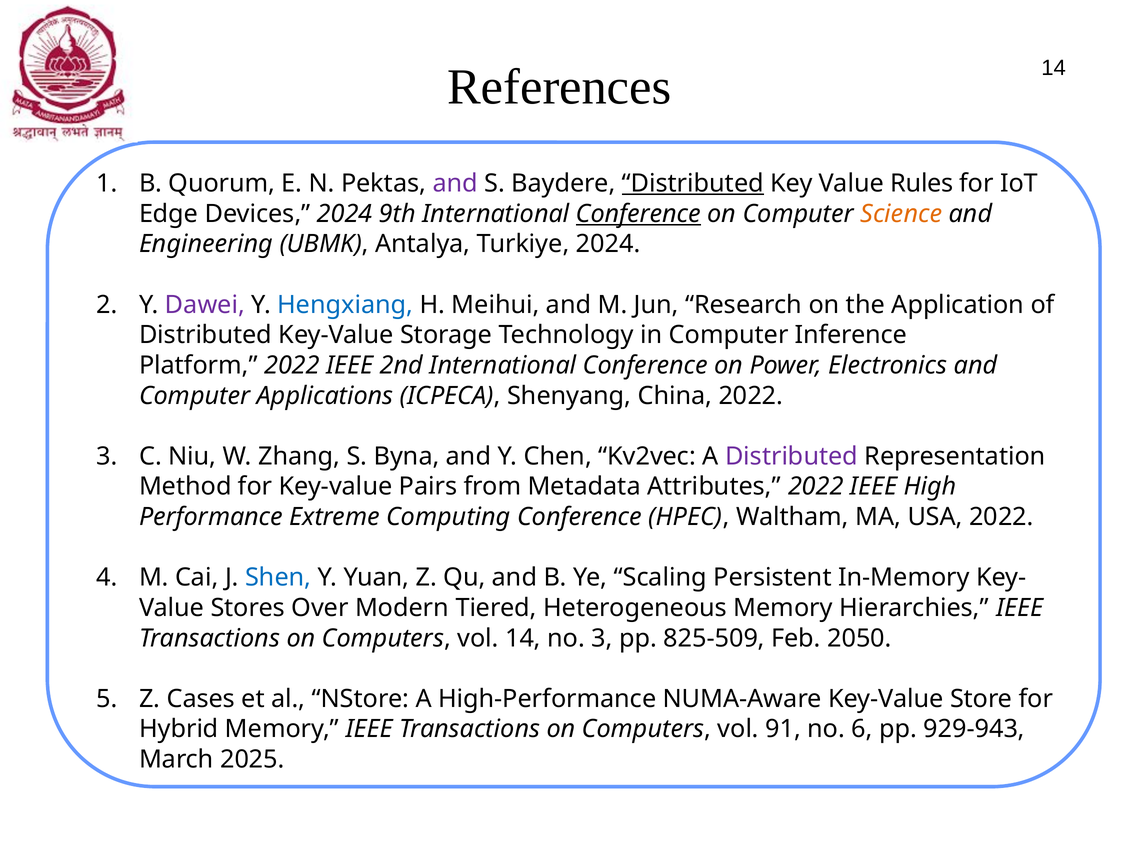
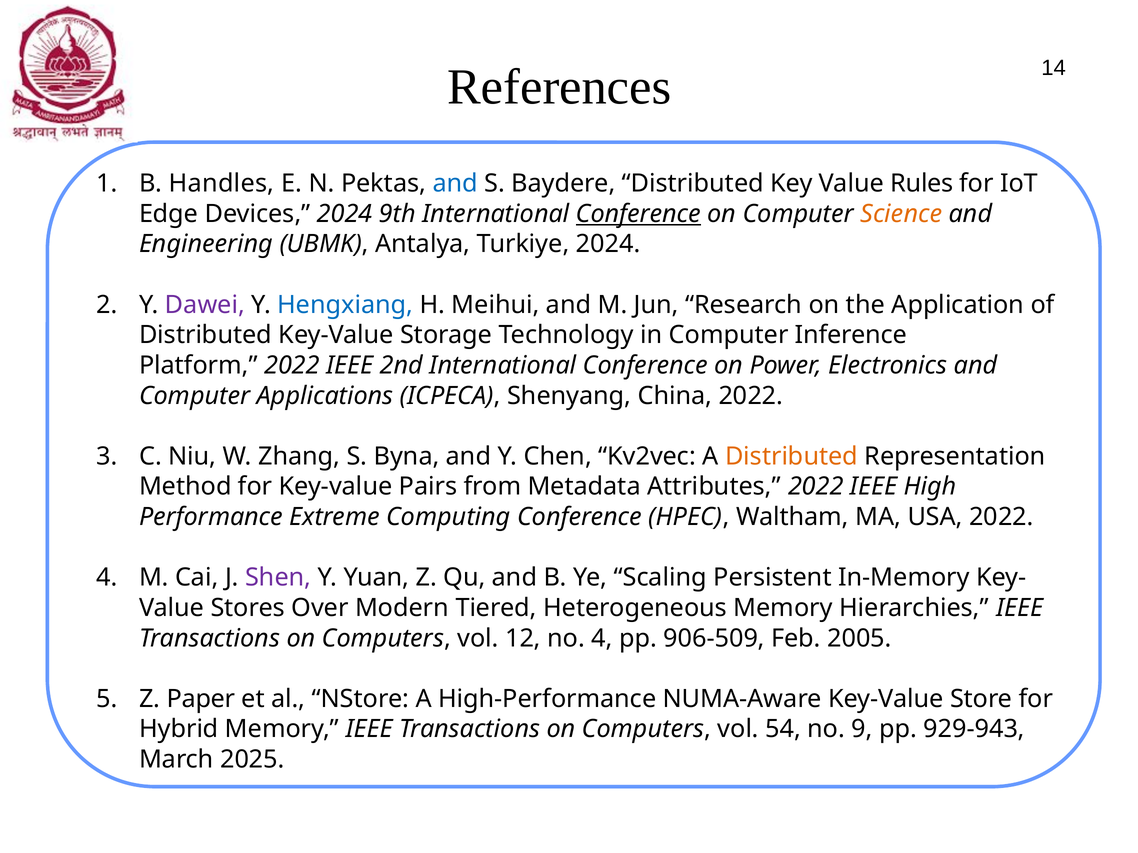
Quorum: Quorum -> Handles (221, 184)
and colour: purple -> blue (455, 184)
Distributed underline: present -> none (693, 184)
Distributed colour: purple -> orange (791, 457)
Shen colour: blue -> purple (278, 578)
vol 14: 14 -> 12 (523, 639)
no 3: 3 -> 4 (602, 639)
825-509: 825-509 -> 906-509 (714, 639)
2050: 2050 -> 2005 (859, 639)
Cases: Cases -> Paper (201, 699)
91: 91 -> 54 (783, 730)
6: 6 -> 9 (862, 730)
